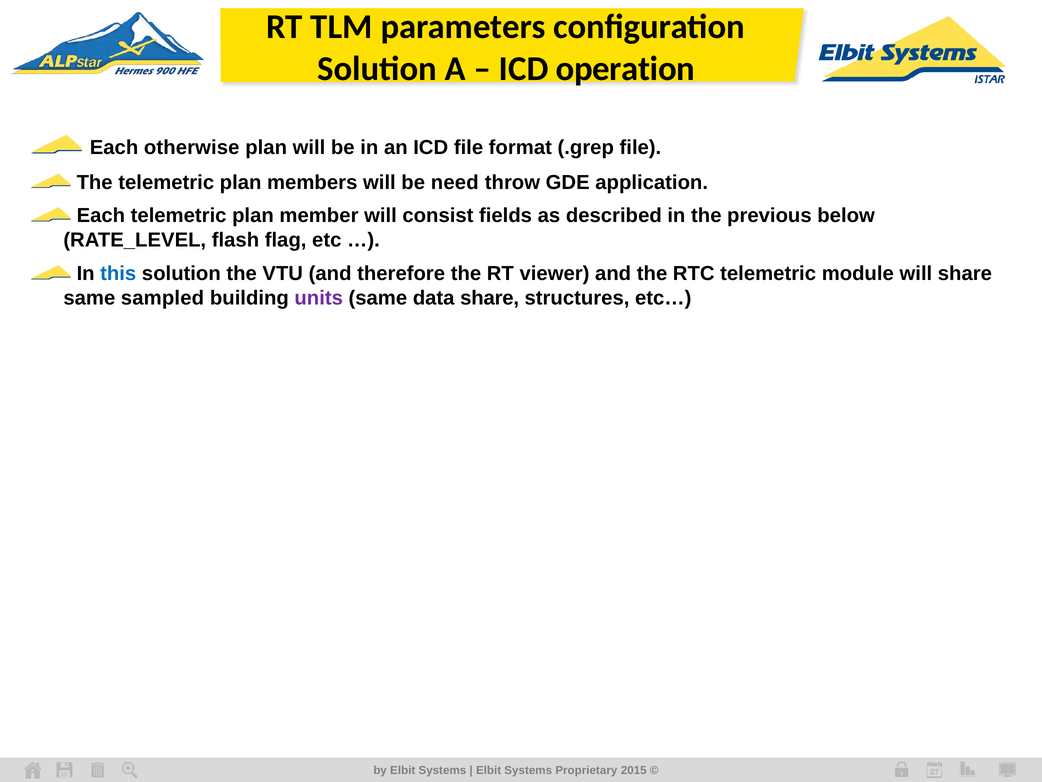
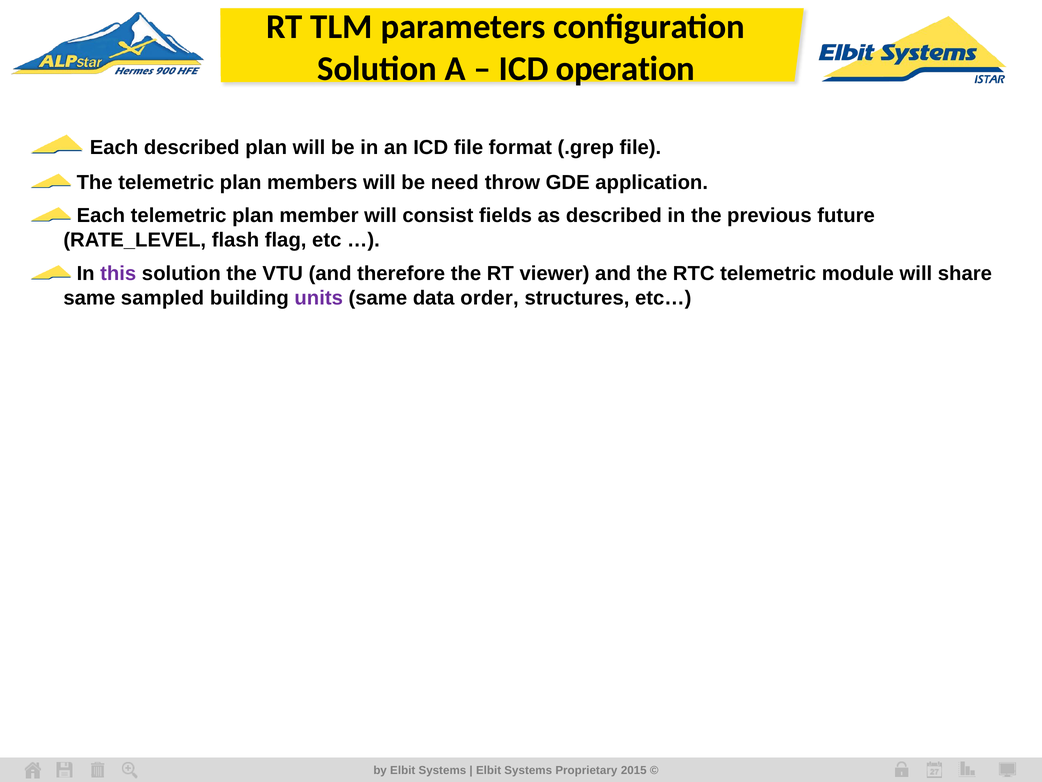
Each otherwise: otherwise -> described (192, 148)
below: below -> future (846, 216)
this colour: blue -> purple (118, 273)
data share: share -> order (489, 298)
